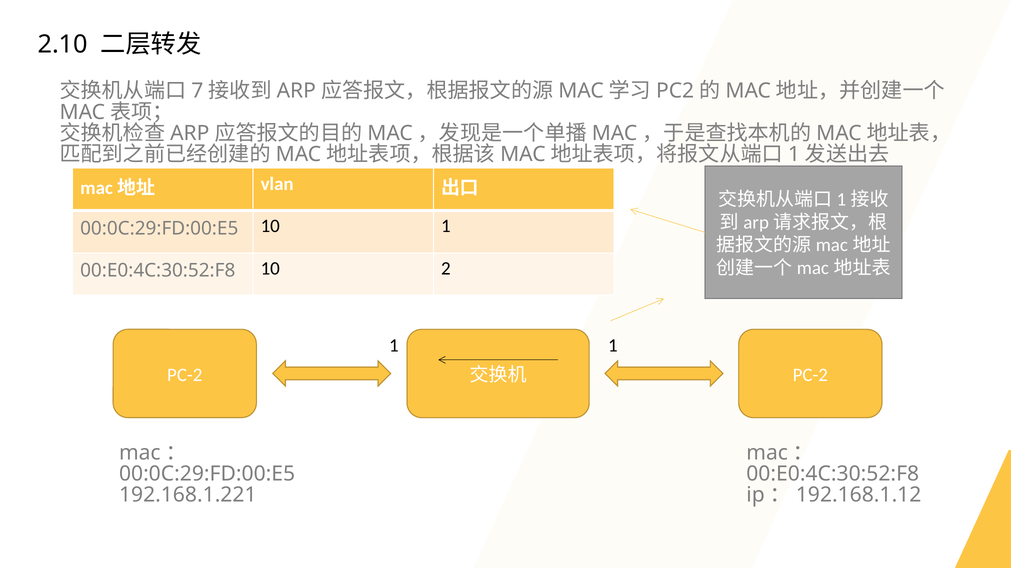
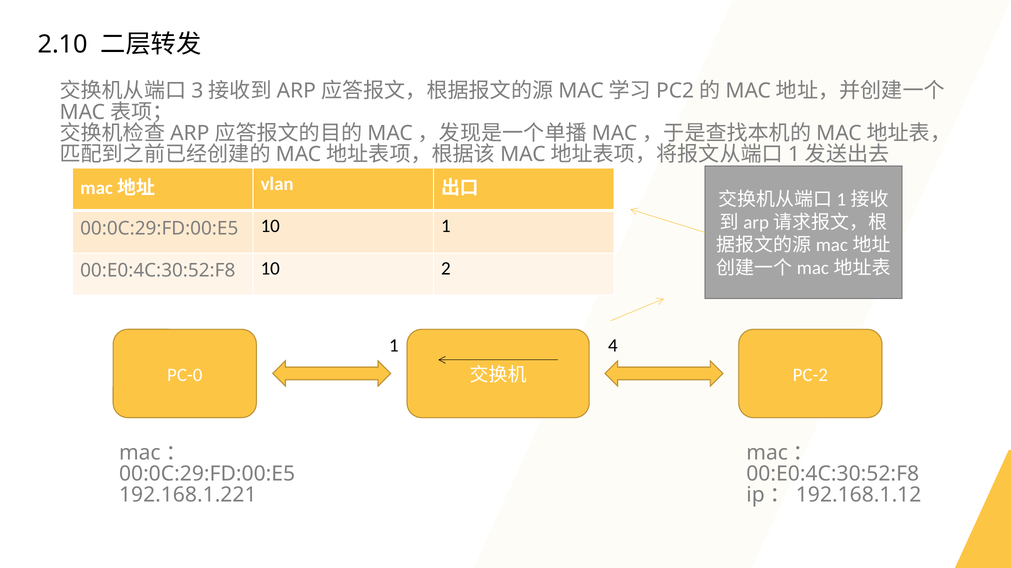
7: 7 -> 3 (197, 91)
1 1: 1 -> 4 (613, 346)
PC-2: PC-2 -> PC-0 (185, 375)
